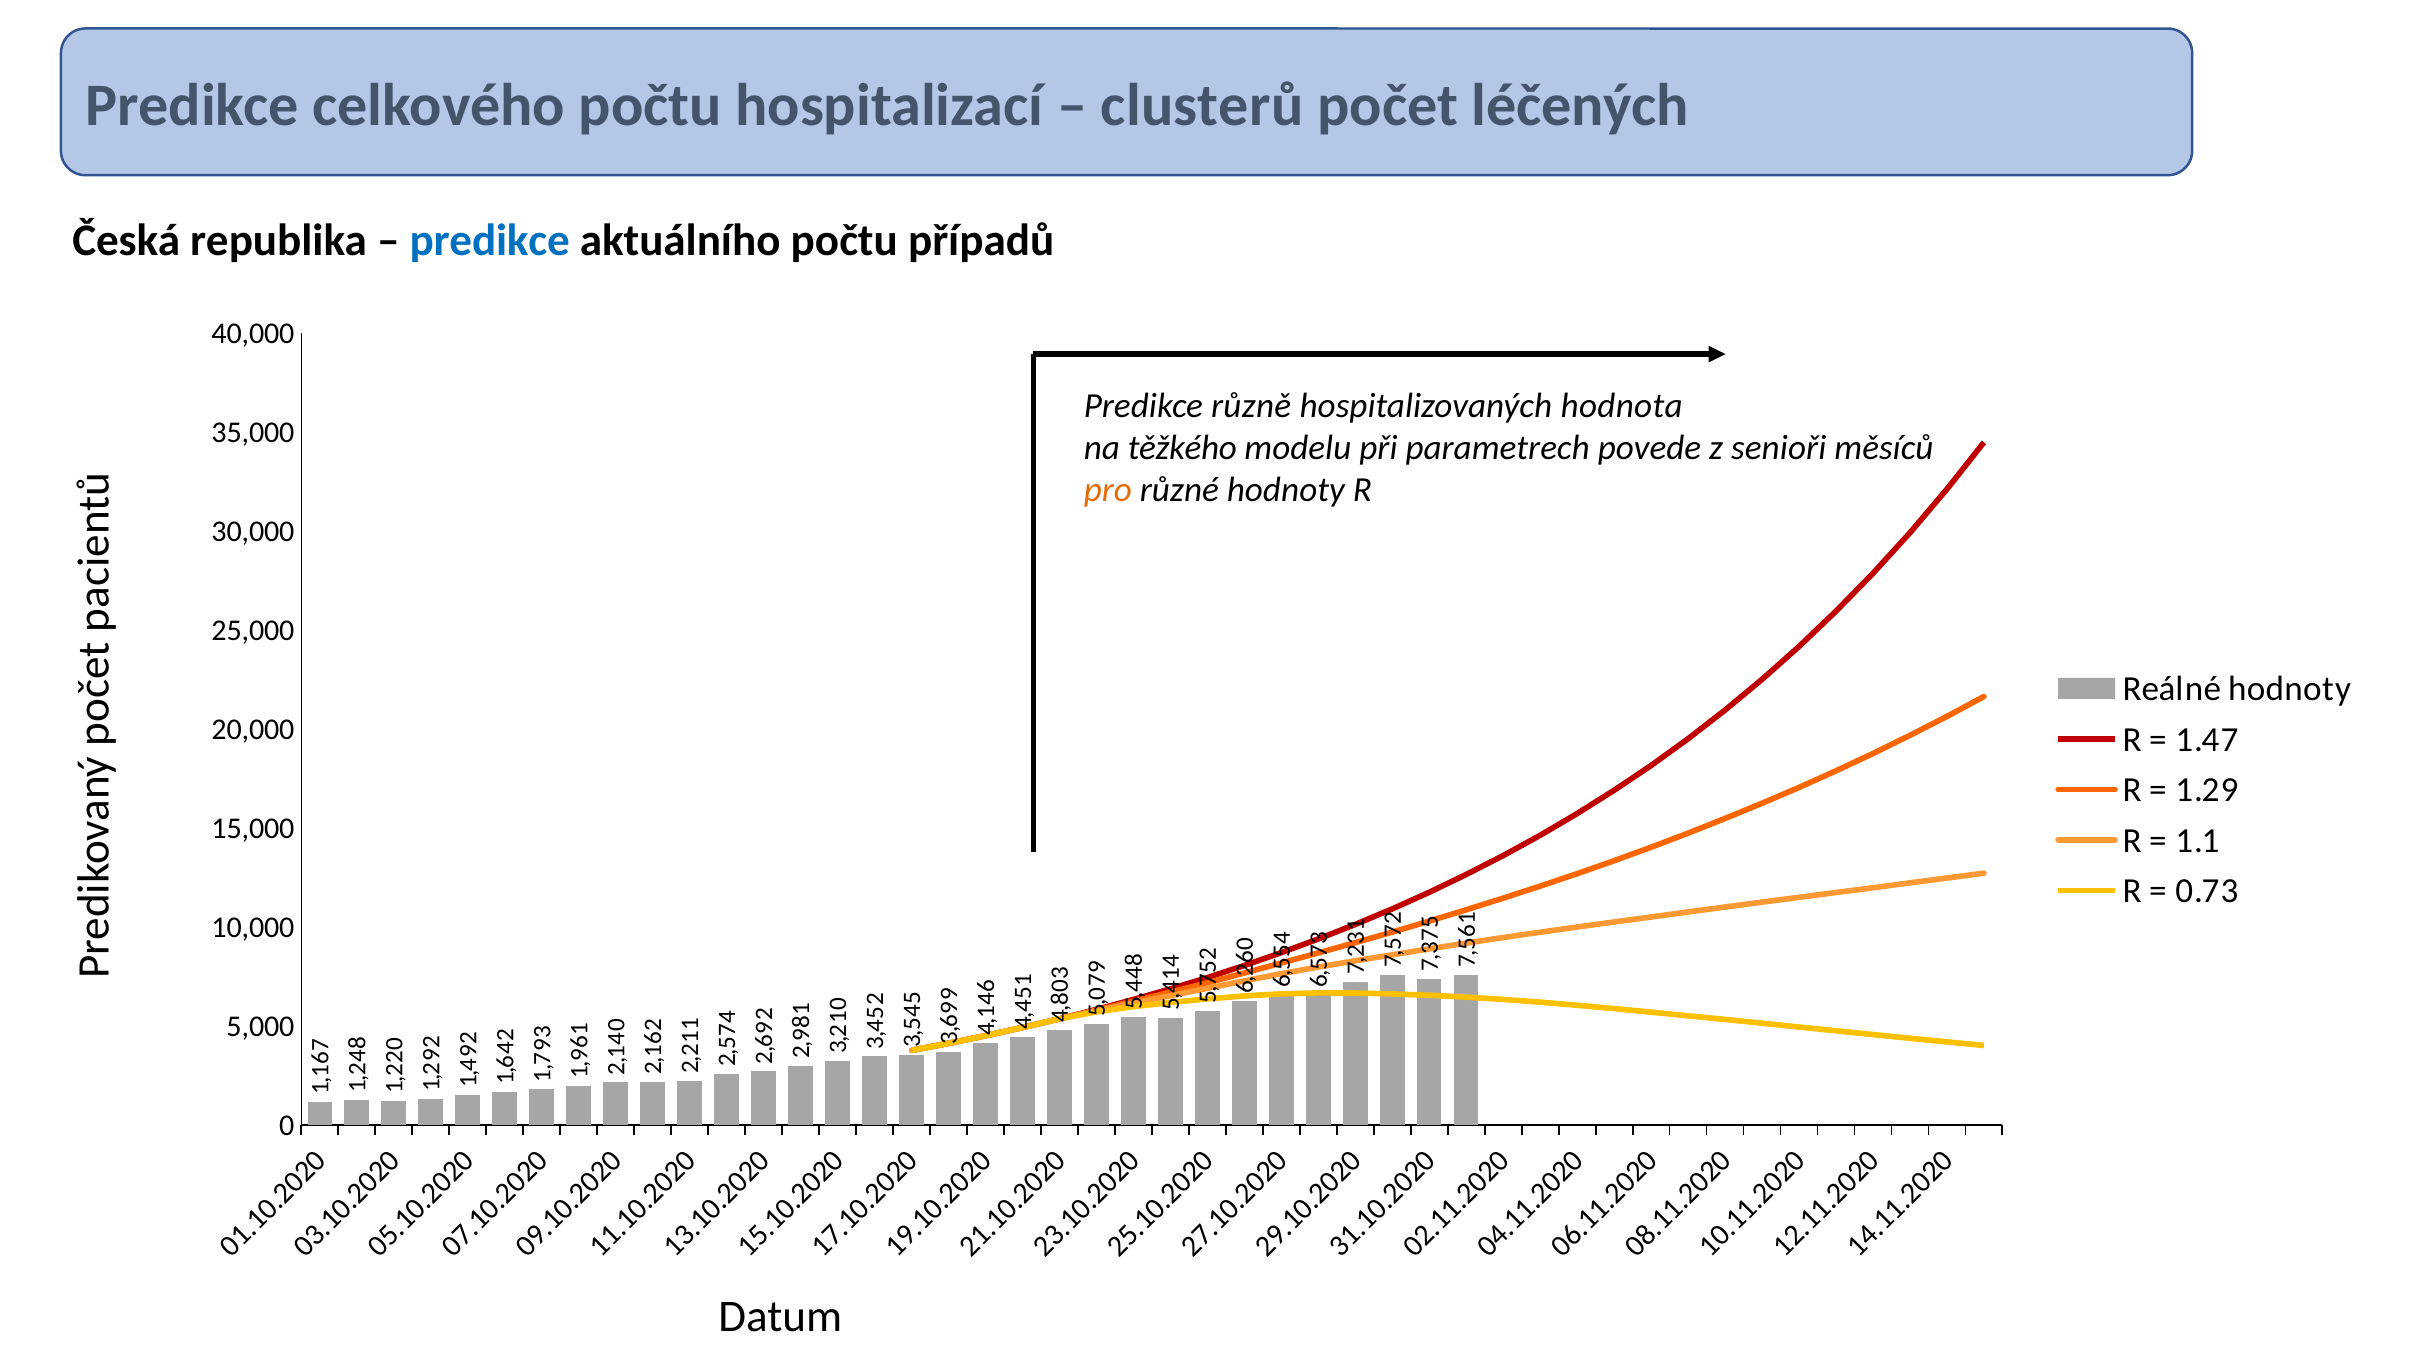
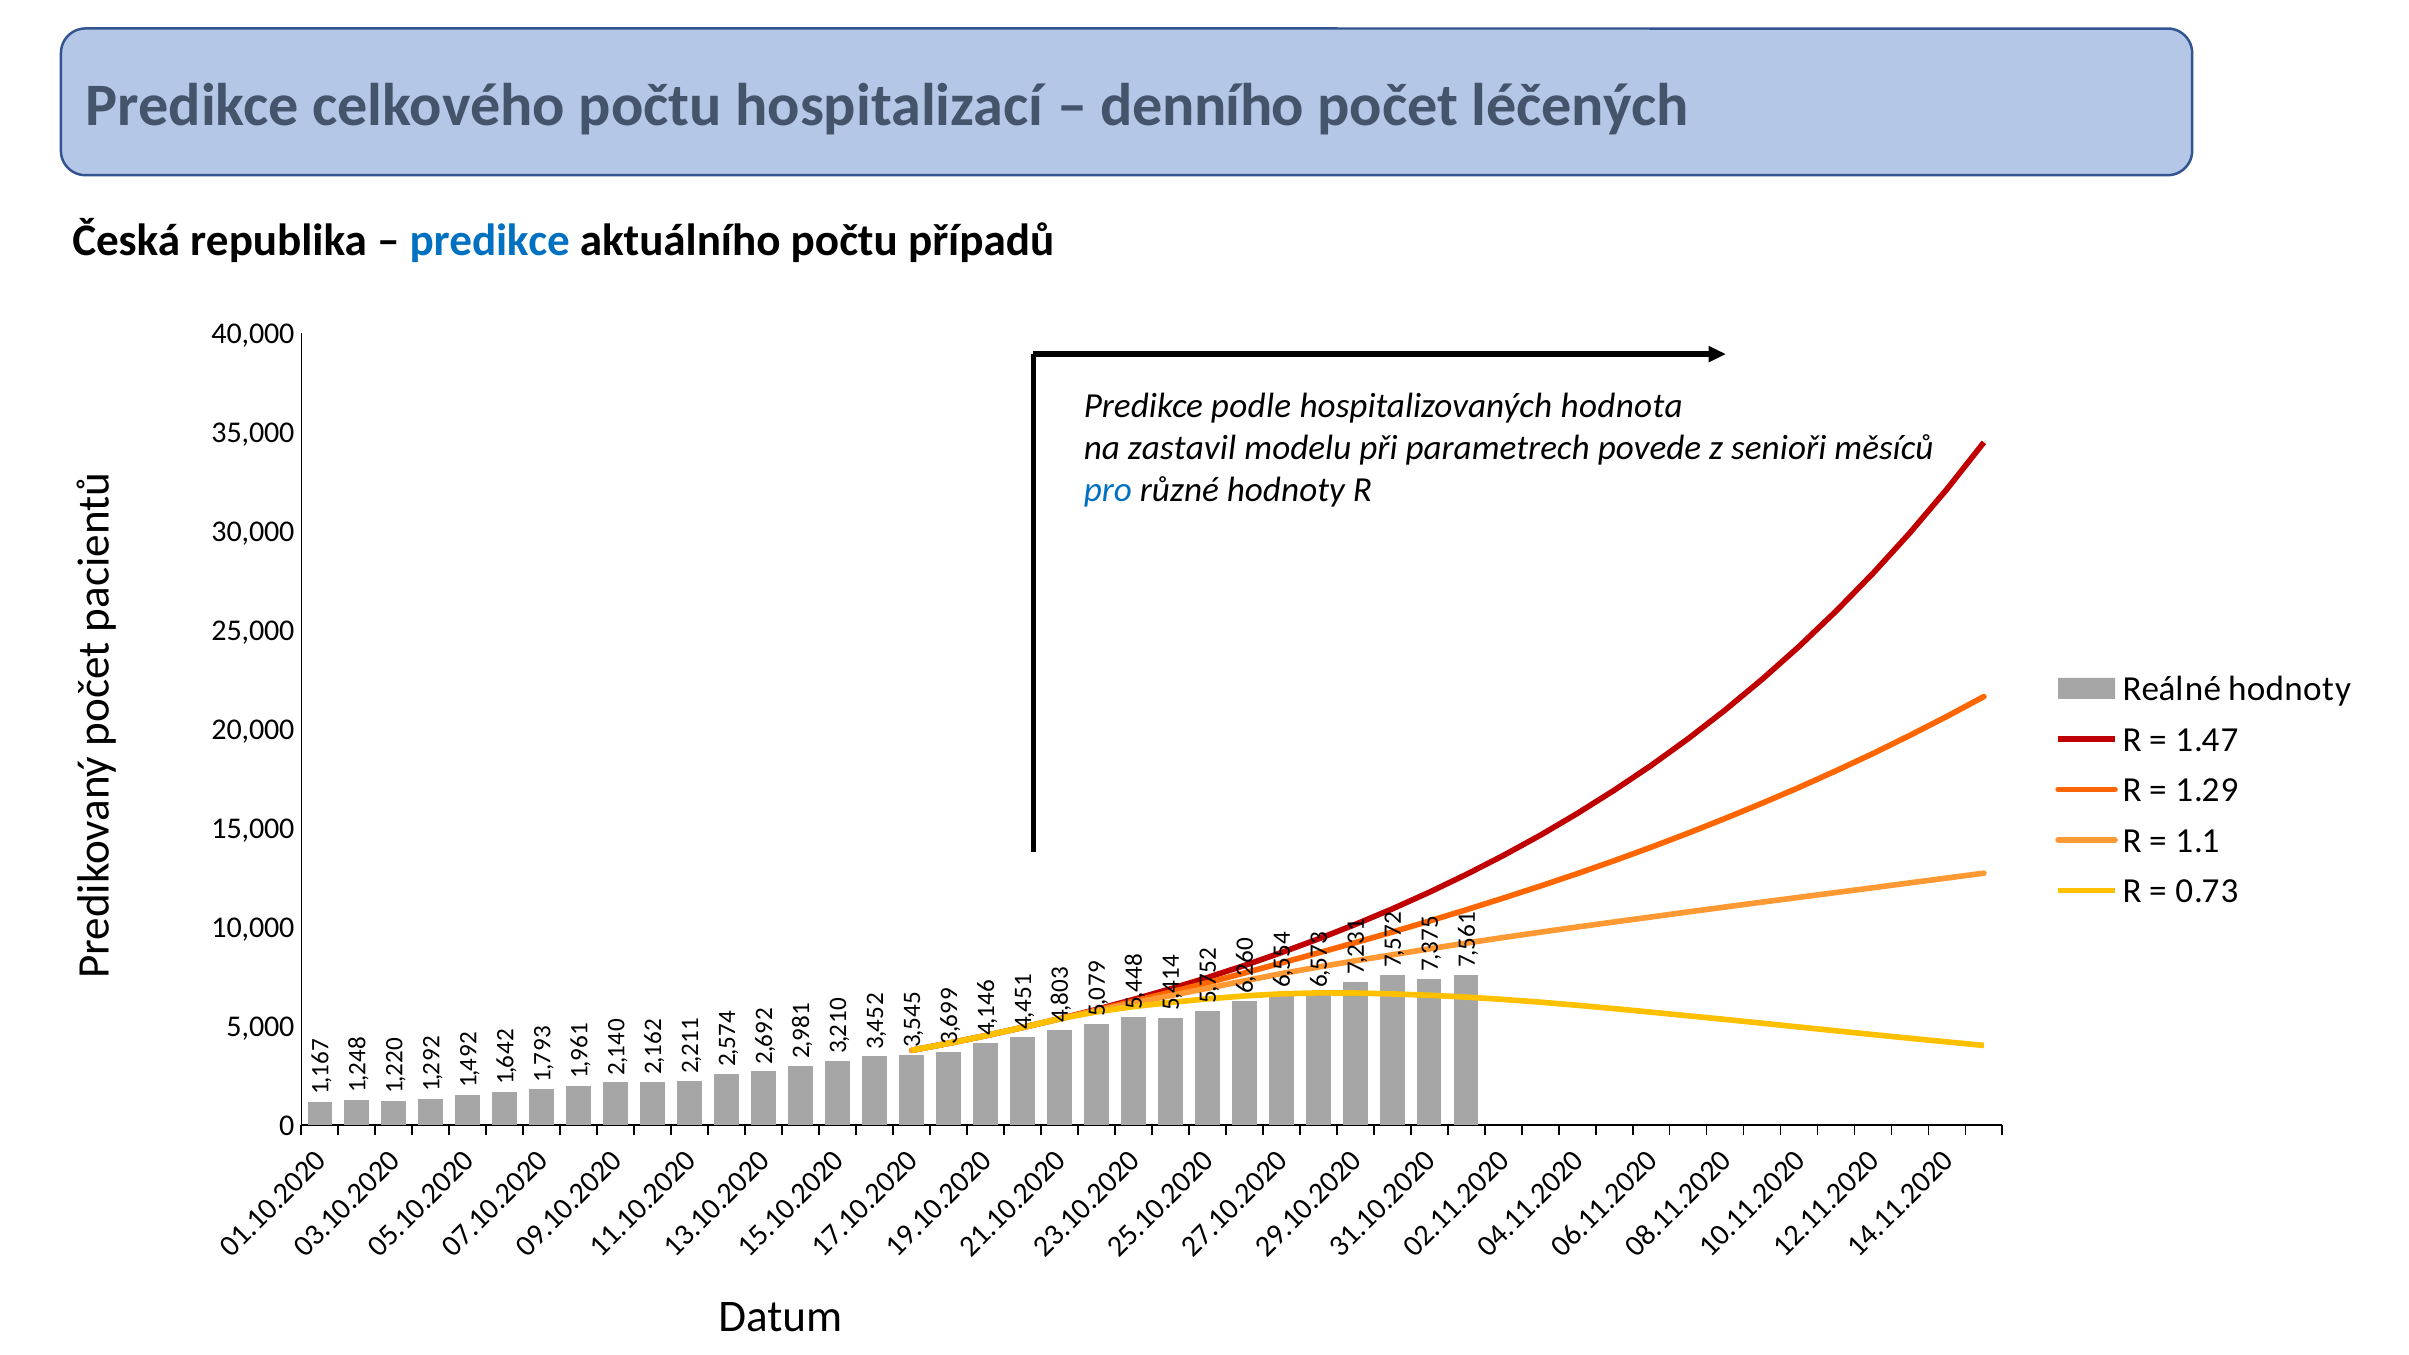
clusterů: clusterů -> denního (1202, 106)
různě: různě -> podle (1251, 406)
těžkého: těžkého -> zastavil (1182, 448)
pro colour: orange -> blue (1108, 490)
